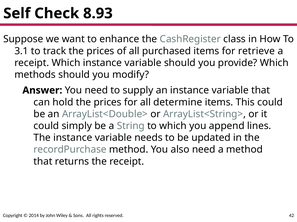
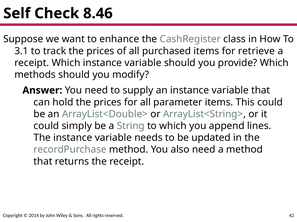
8.93: 8.93 -> 8.46 (98, 13)
determine: determine -> parameter (178, 102)
